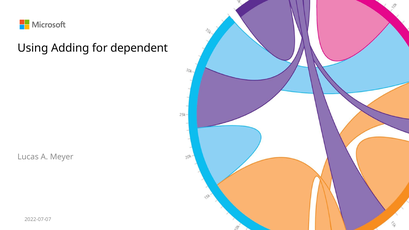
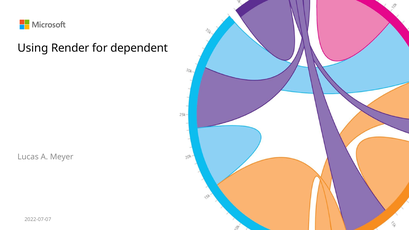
Adding: Adding -> Render (70, 48)
